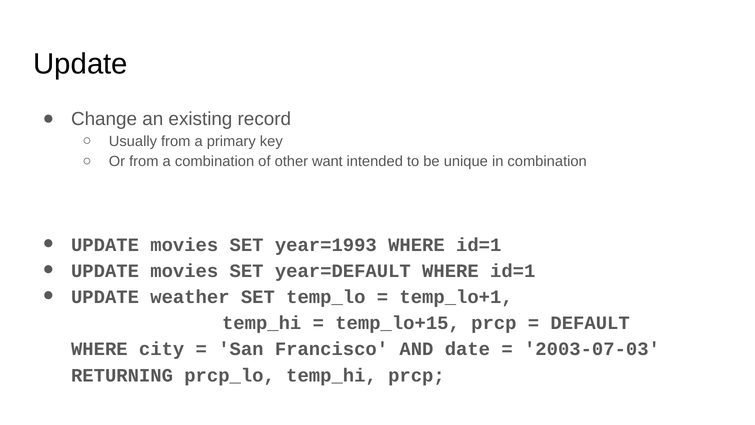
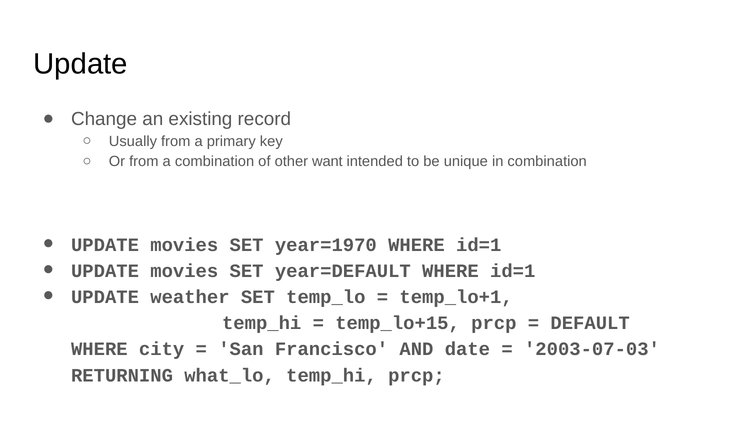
year=1993: year=1993 -> year=1970 (326, 245)
prcp_lo: prcp_lo -> what_lo (230, 375)
